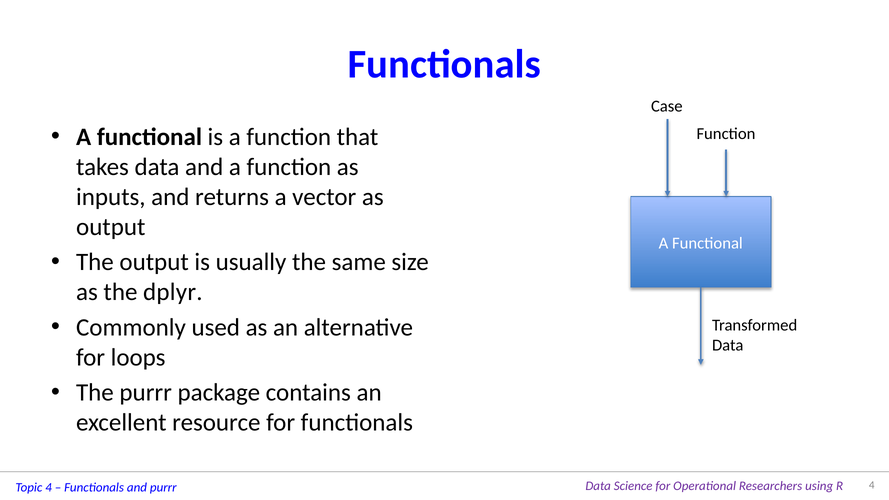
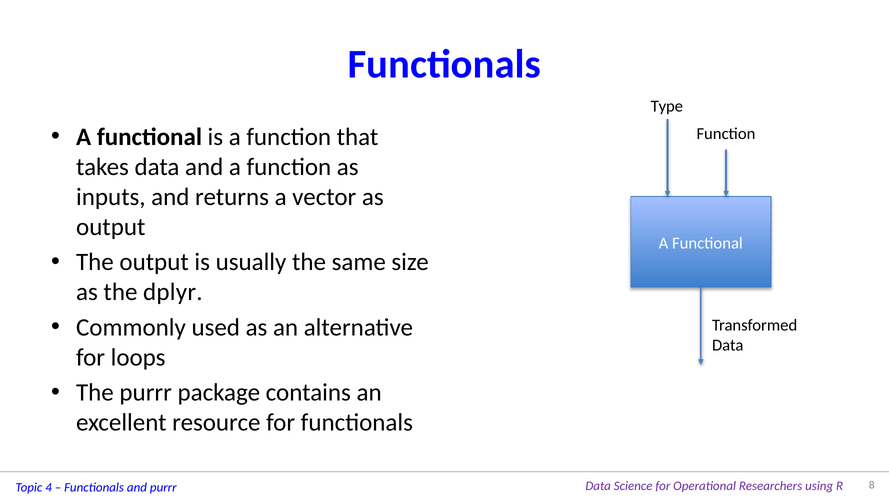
Case: Case -> Type (667, 106)
4: 4 -> 8 (872, 485)
